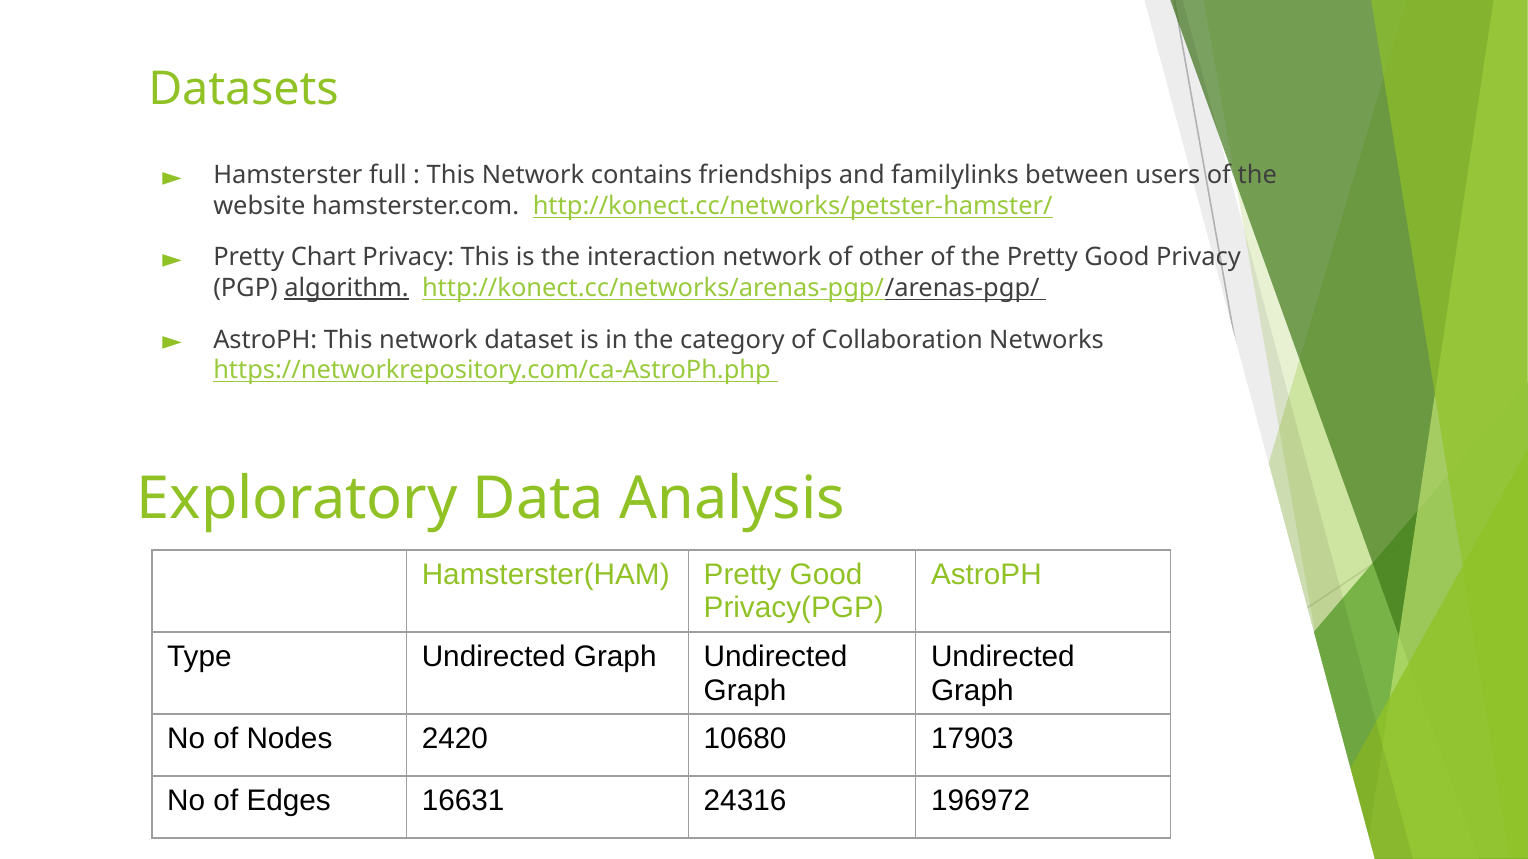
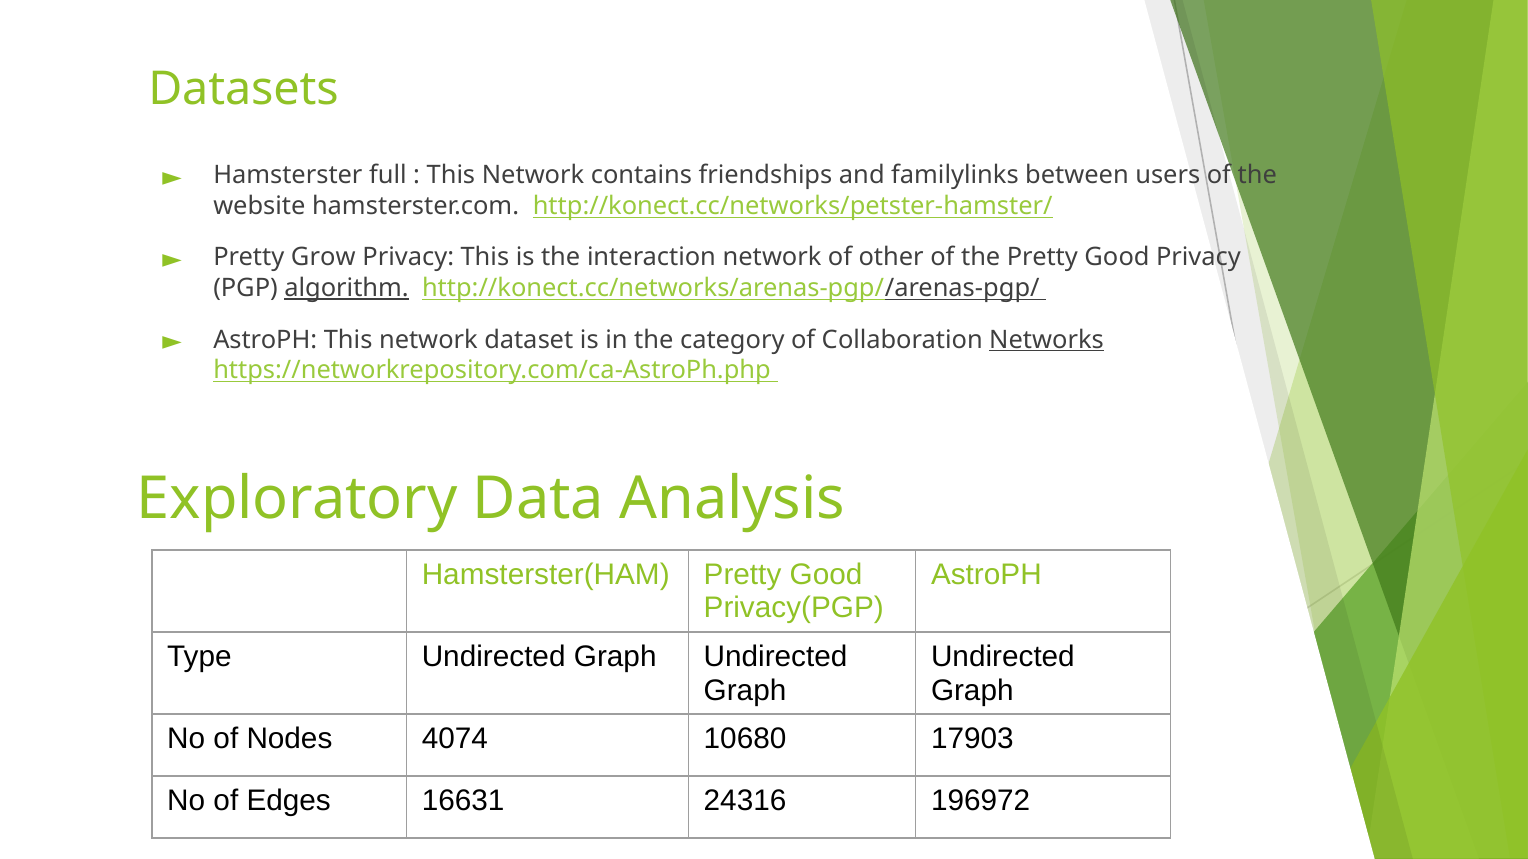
Chart: Chart -> Grow (323, 258)
Networks underline: none -> present (1047, 340)
2420: 2420 -> 4074 (455, 739)
